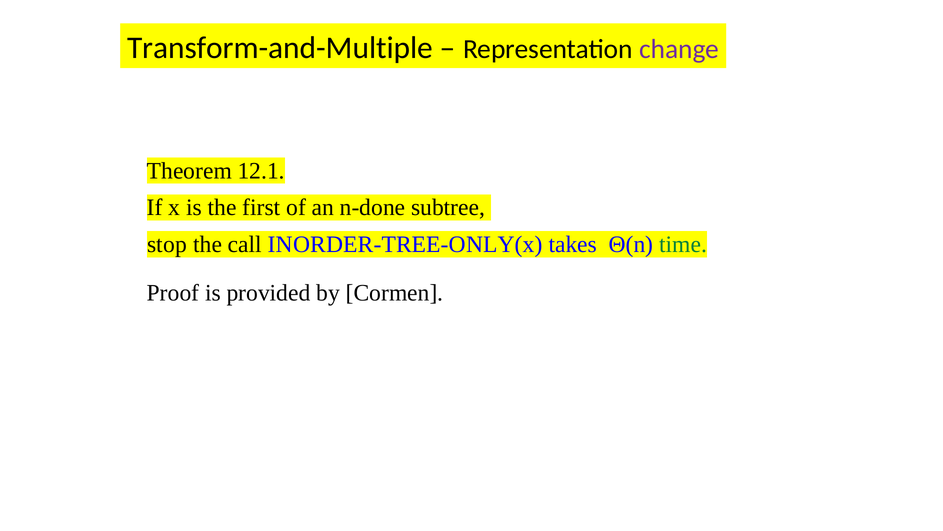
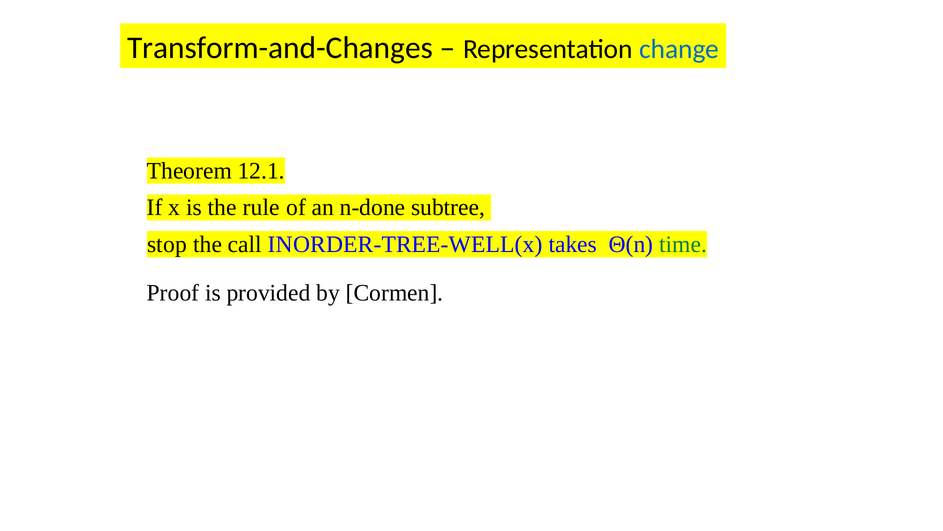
Transform-and-Multiple: Transform-and-Multiple -> Transform-and-Changes (280, 48)
change colour: purple -> blue (679, 49)
first: first -> rule (261, 207)
INORDER-TREE-ONLY(x: INORDER-TREE-ONLY(x -> INORDER-TREE-WELL(x (405, 244)
